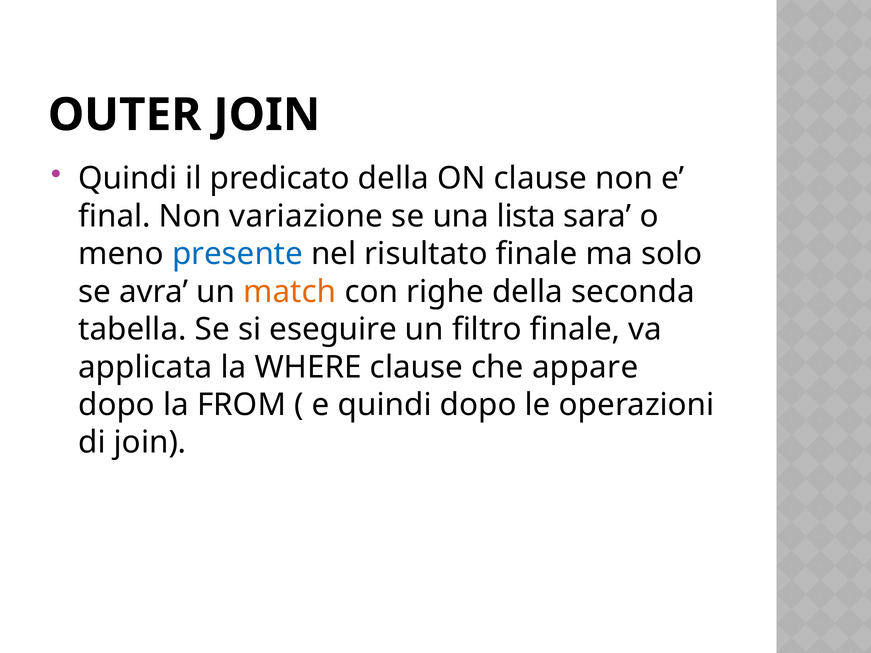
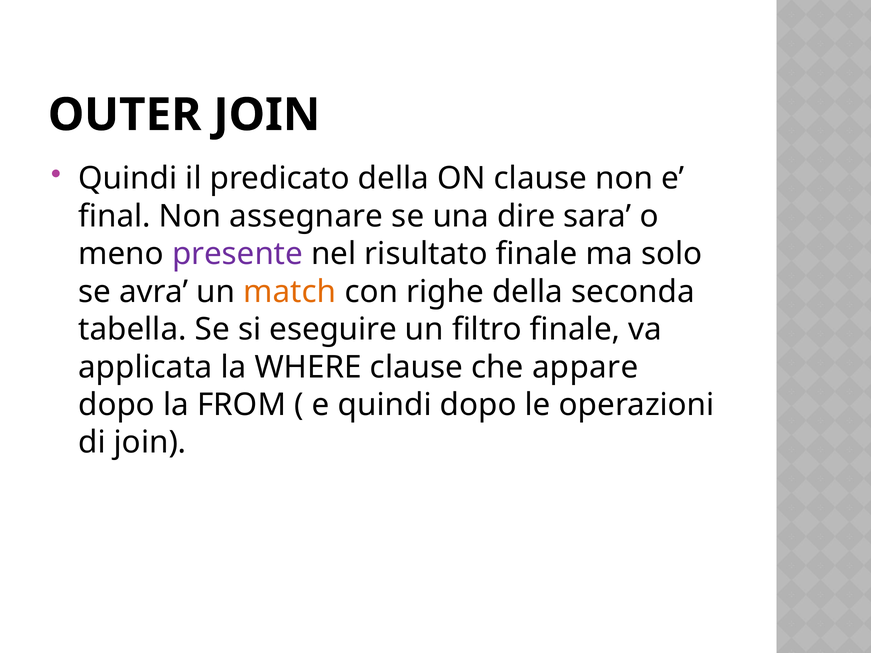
variazione: variazione -> assegnare (306, 216)
lista: lista -> dire (526, 216)
presente colour: blue -> purple (237, 254)
